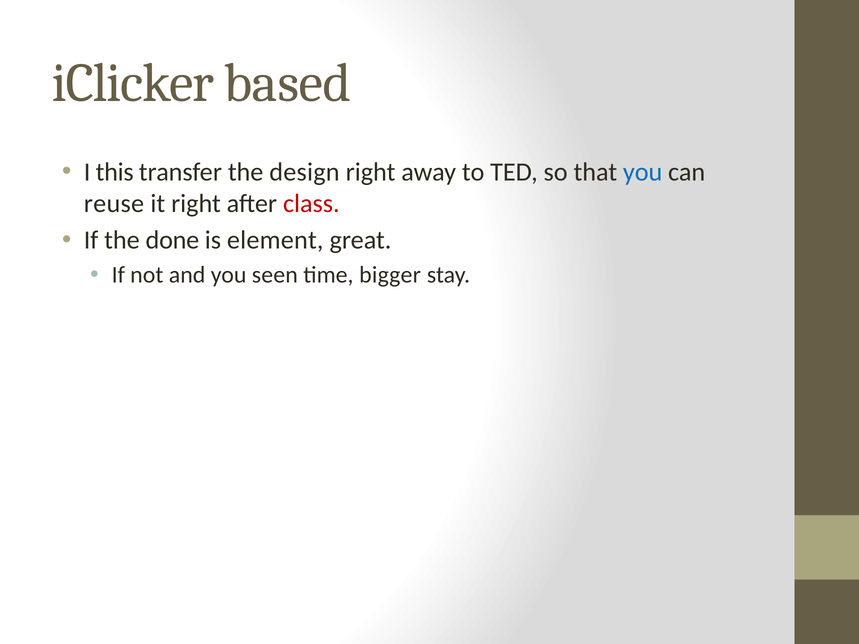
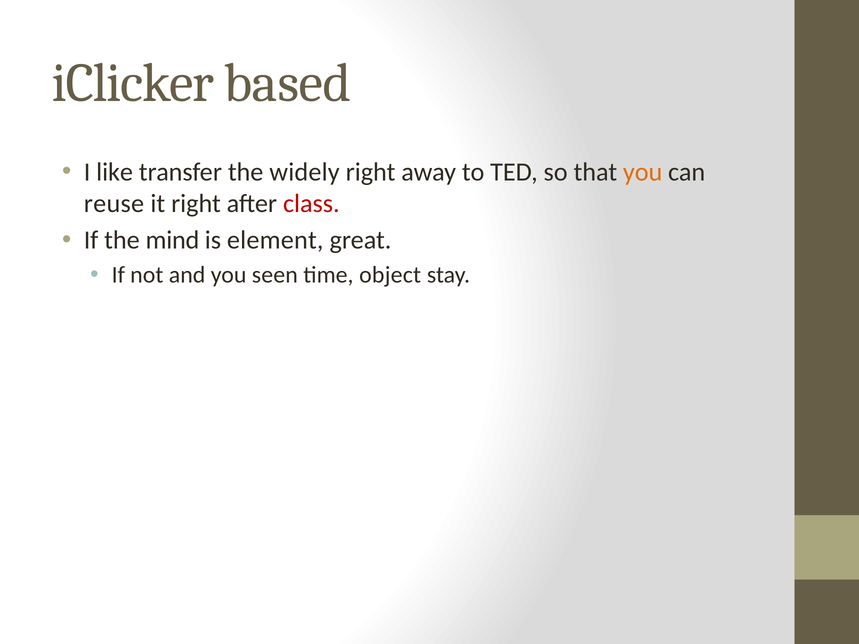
this: this -> like (115, 172)
design: design -> widely (305, 172)
you colour: blue -> orange (643, 172)
done: done -> mind (172, 240)
bigger: bigger -> object (390, 275)
